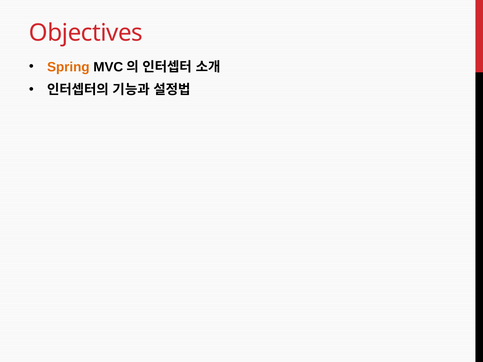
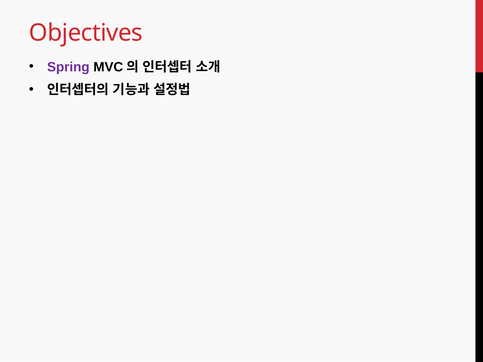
Spring colour: orange -> purple (68, 67)
